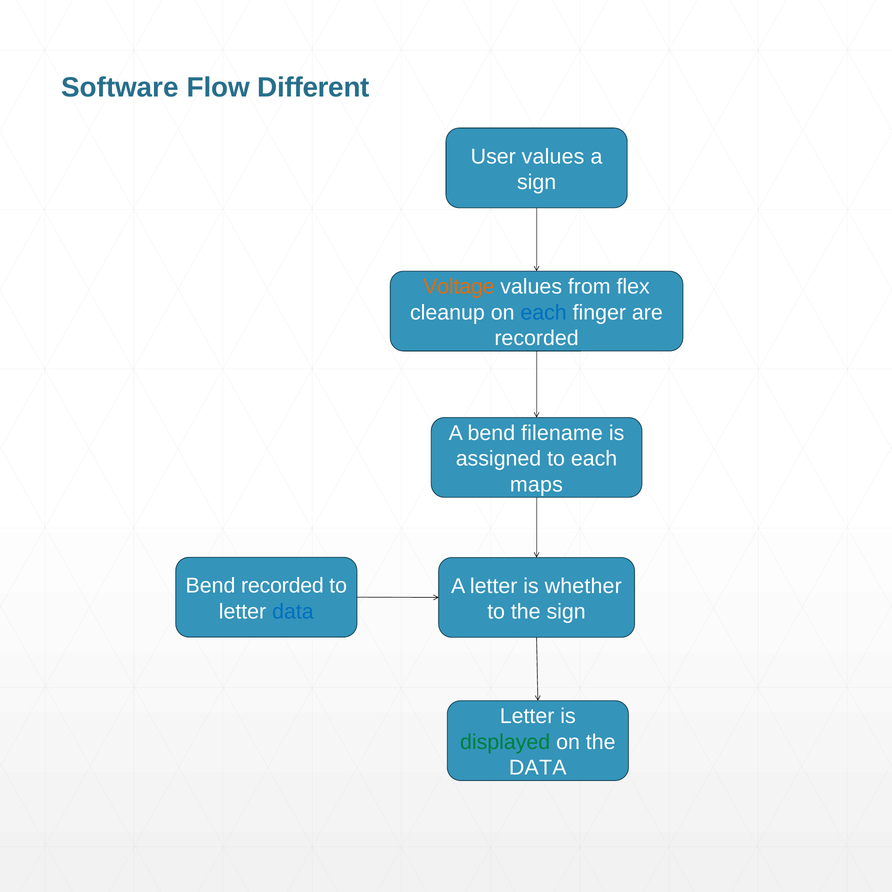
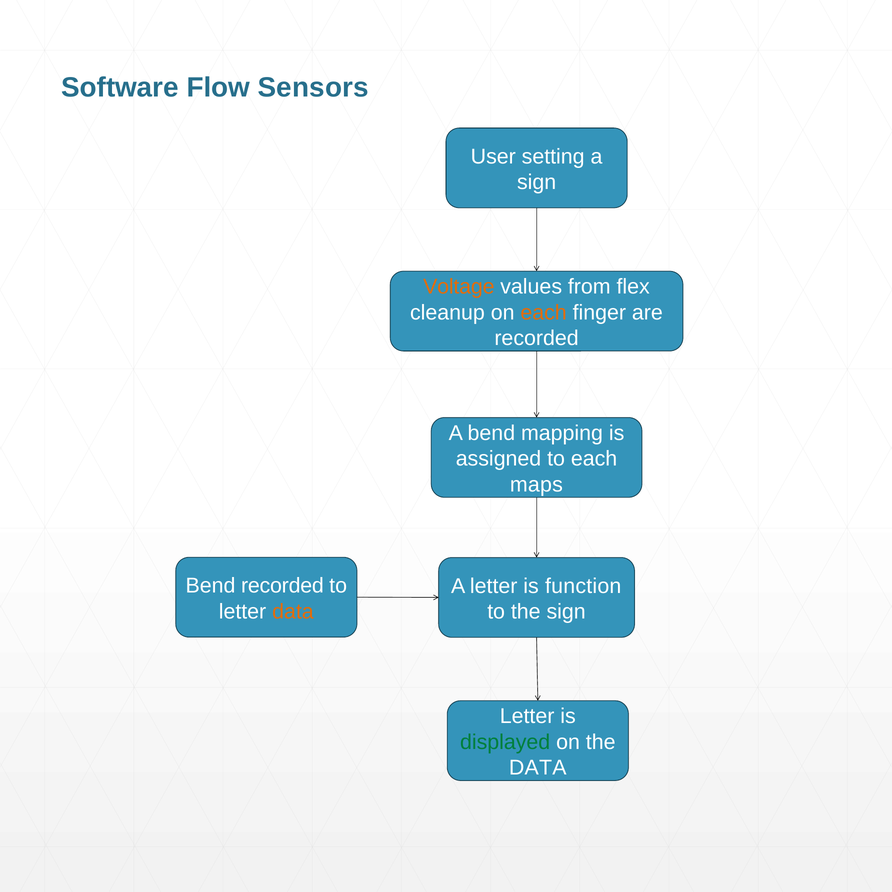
Different: Different -> Sensors (313, 88)
User values: values -> setting (553, 157)
each colour: blue -> orange (544, 313)
filename: filename -> mapping (562, 433)
whether: whether -> function (583, 586)
data colour: blue -> orange (293, 612)
